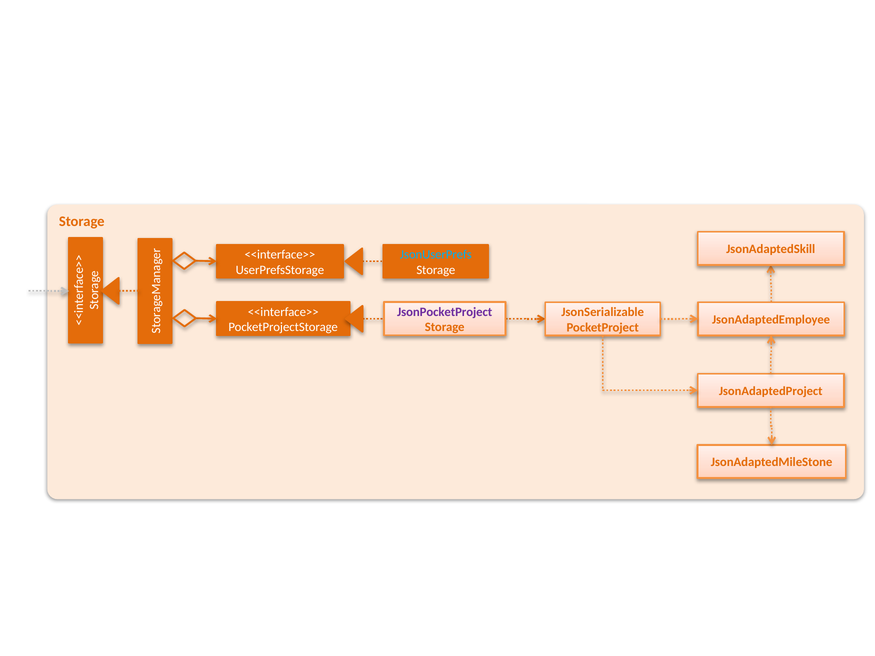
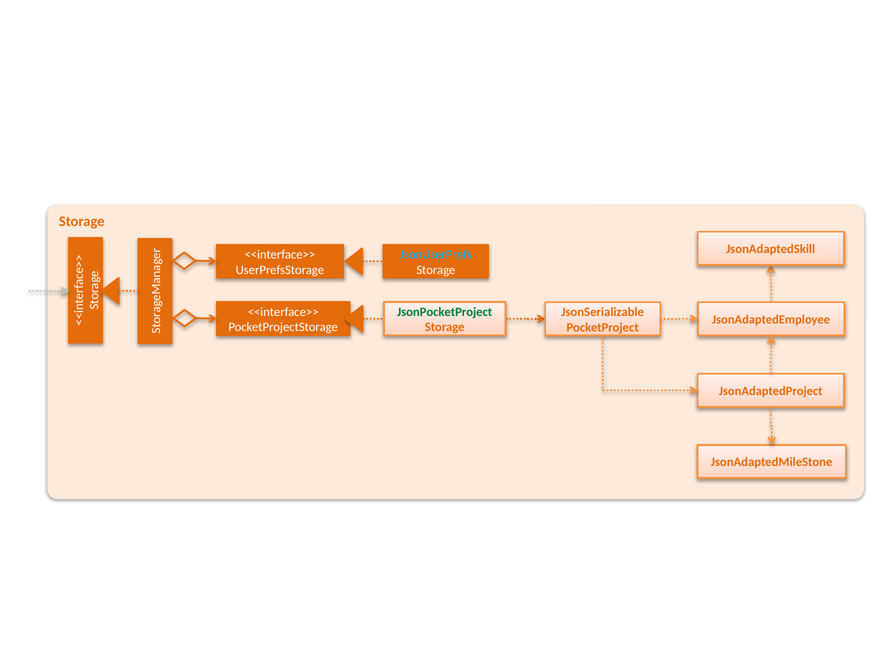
JsonPocketProject colour: purple -> green (445, 312)
